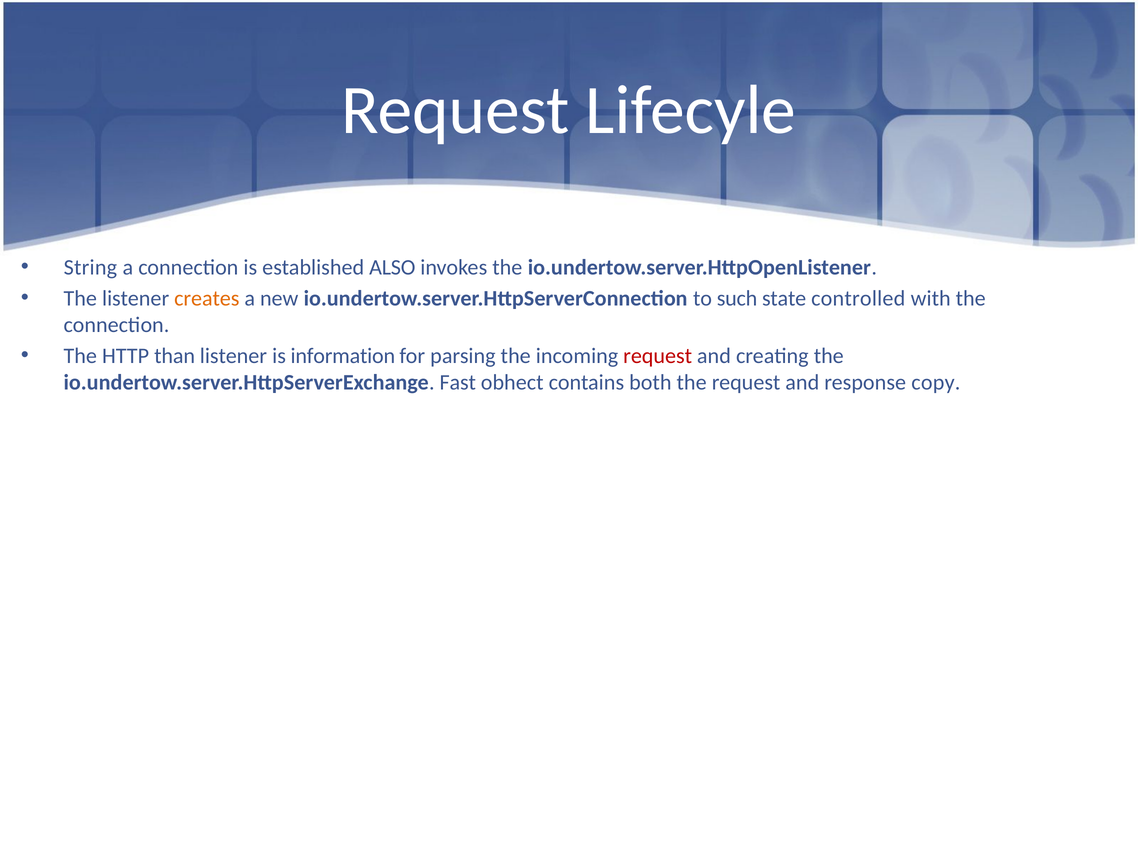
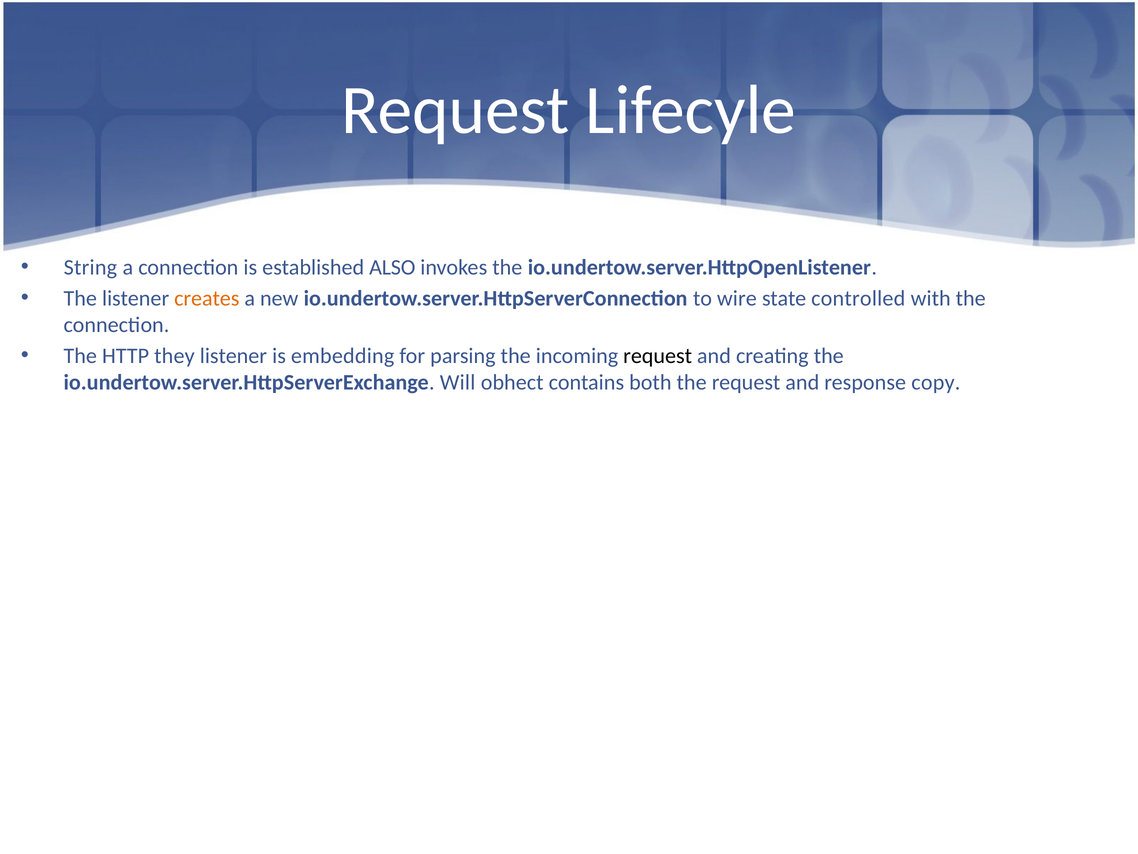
such: such -> wire (737, 298)
than: than -> they (174, 356)
information: information -> embedding (343, 356)
request colour: red -> black (658, 356)
Fast: Fast -> Will (458, 382)
